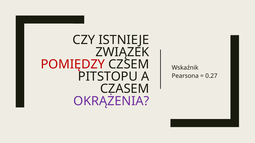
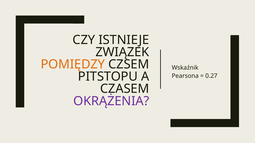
POMIĘDZY colour: red -> orange (73, 65)
